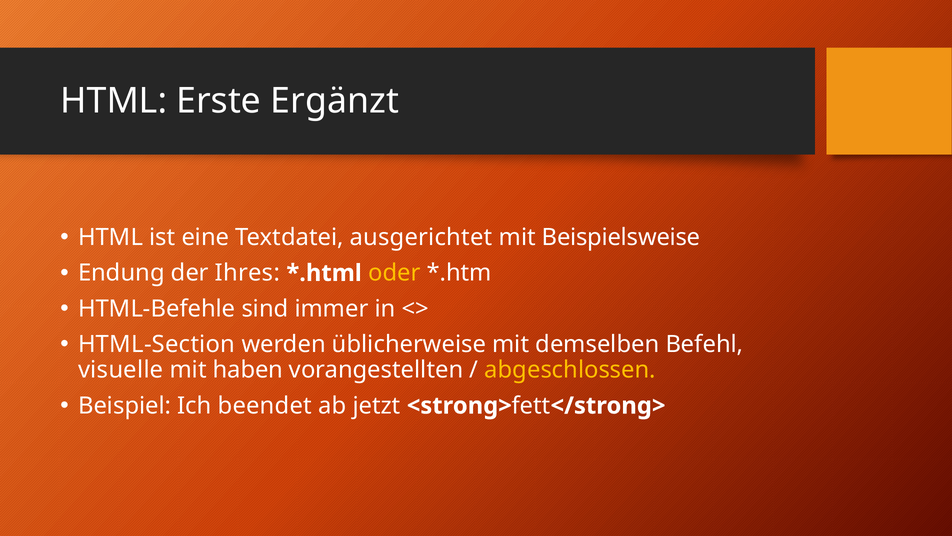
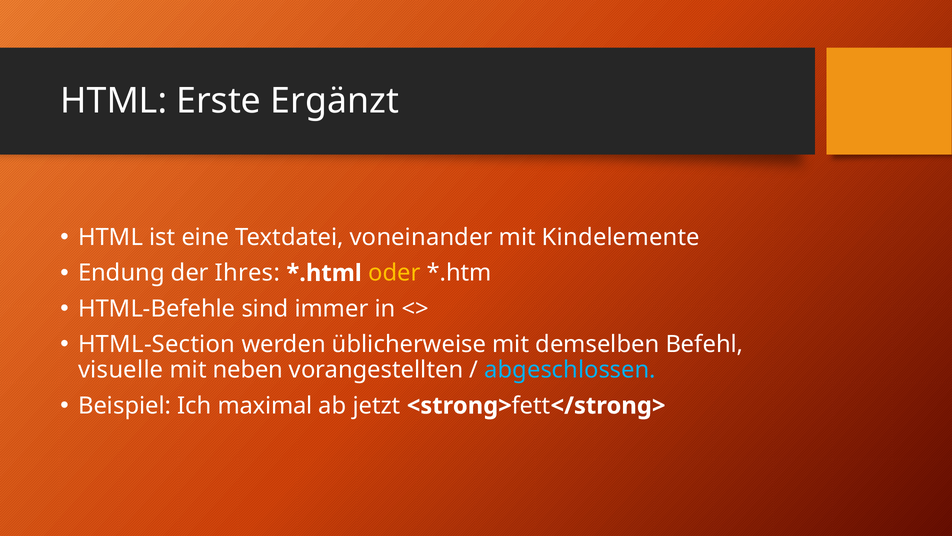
ausgerichtet: ausgerichtet -> voneinander (421, 237)
Beispielsweise: Beispielsweise -> Kindelemente (621, 237)
haben: haben -> neben (248, 370)
abgeschlossen colour: yellow -> light blue (570, 370)
beendet: beendet -> maximal (265, 405)
